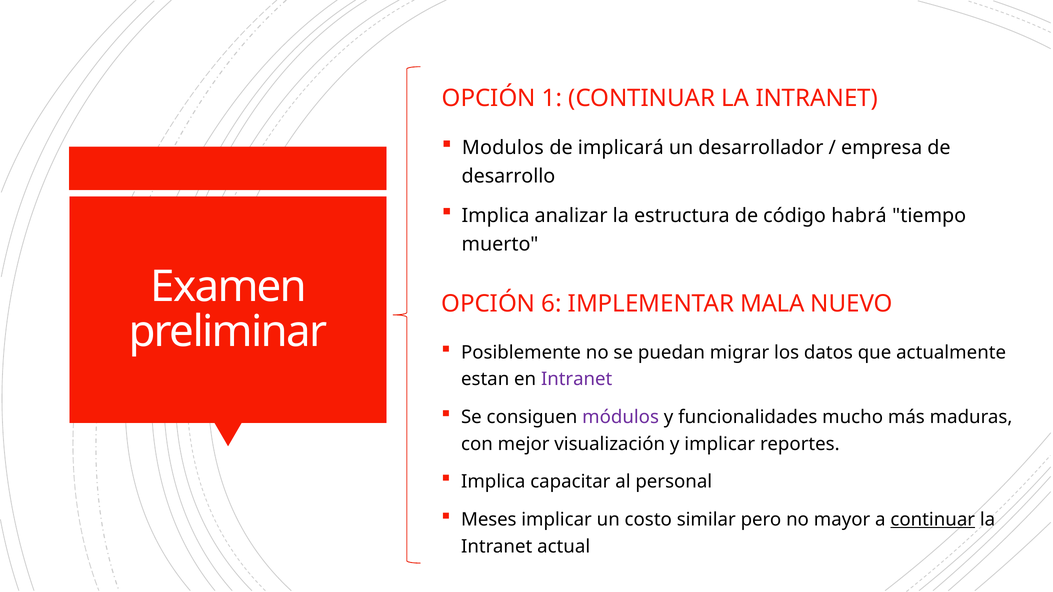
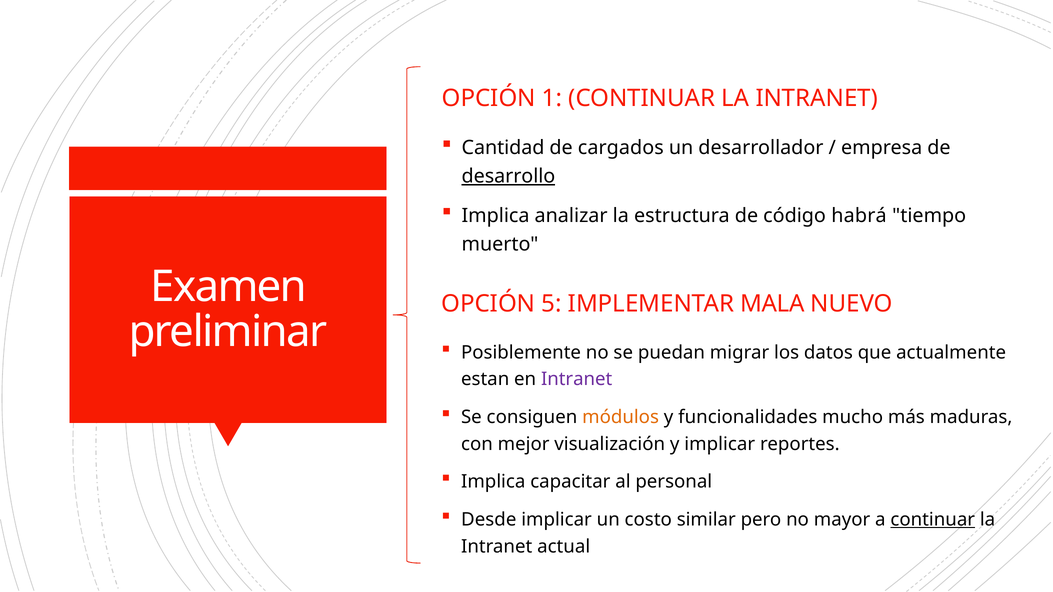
Modulos: Modulos -> Cantidad (503, 148)
implicará: implicará -> cargados (621, 148)
desarrollo underline: none -> present (508, 176)
6: 6 -> 5 (551, 304)
módulos colour: purple -> orange (621, 417)
Meses: Meses -> Desde (489, 520)
